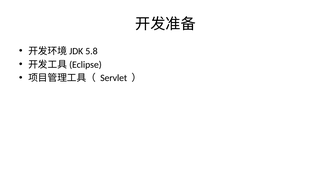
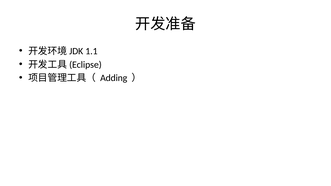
5.8: 5.8 -> 1.1 (91, 51)
Servlet: Servlet -> Adding (114, 78)
